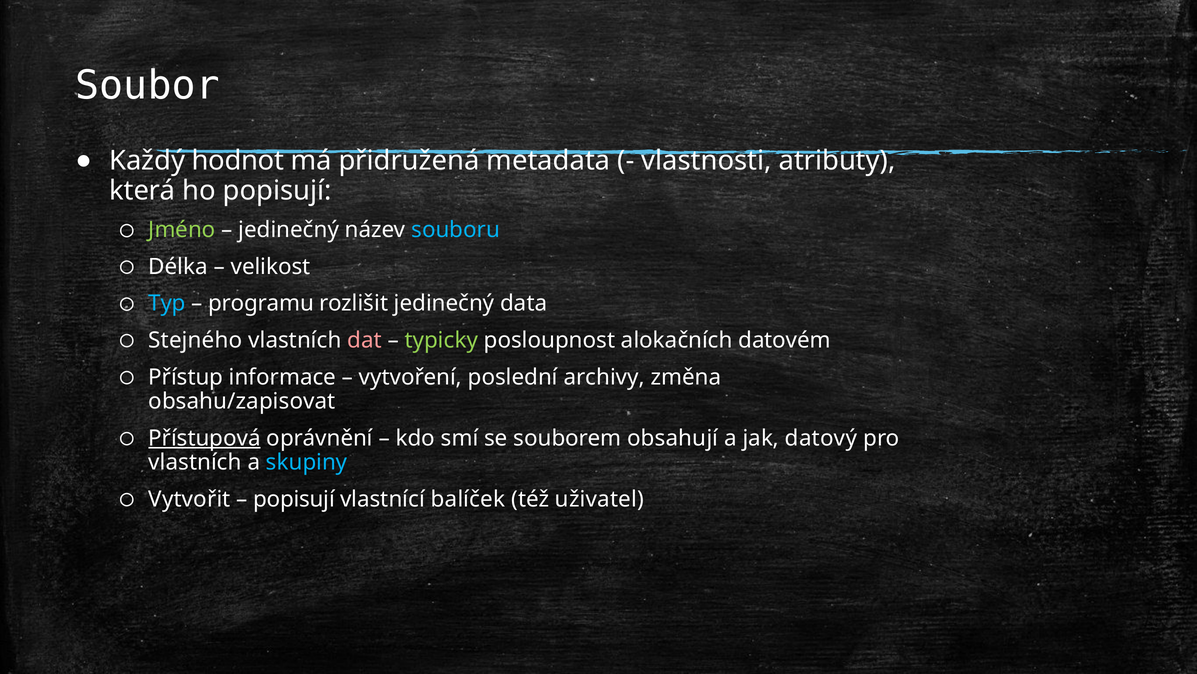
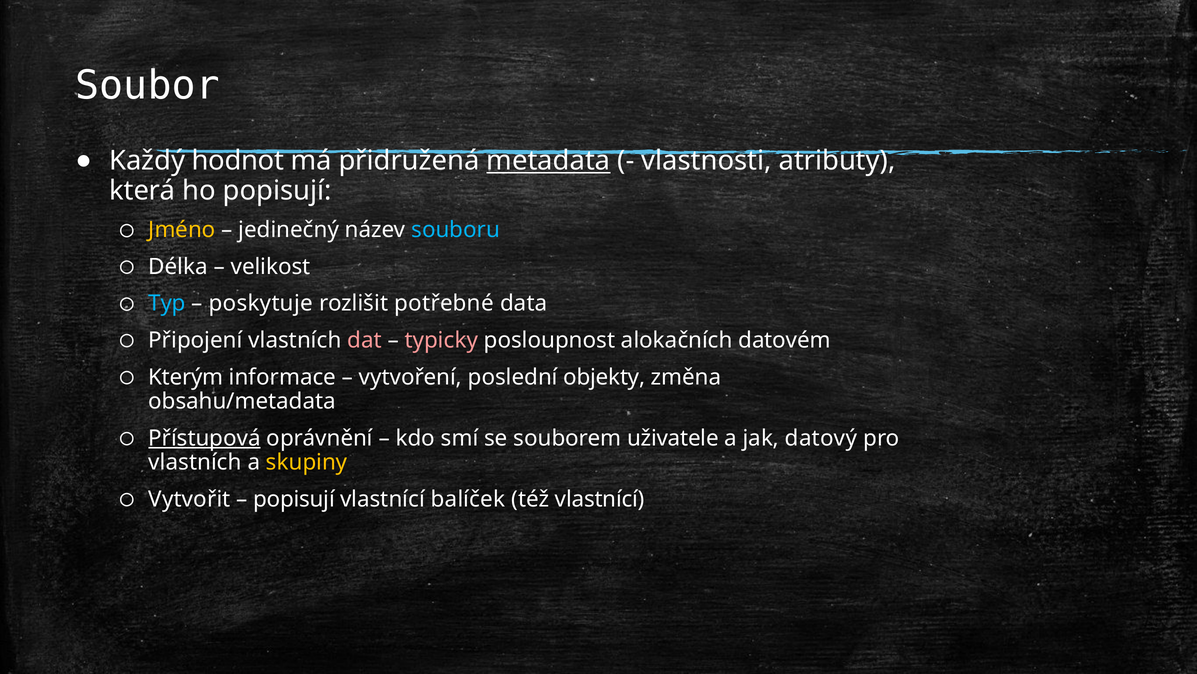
metadata underline: none -> present (548, 161)
Jméno colour: light green -> yellow (182, 230)
programu: programu -> poskytuje (261, 303)
rozlišit jedinečný: jedinečný -> potřebné (444, 303)
Stejného: Stejného -> Připojení (196, 340)
typicky colour: light green -> pink (441, 340)
Přístup: Přístup -> Kterým (186, 377)
archivy: archivy -> objekty (604, 377)
obsahu/zapisovat: obsahu/zapisovat -> obsahu/metadata (242, 401)
obsahují: obsahují -> uživatele (673, 438)
skupiny colour: light blue -> yellow (307, 462)
též uživatel: uživatel -> vlastnící (600, 499)
